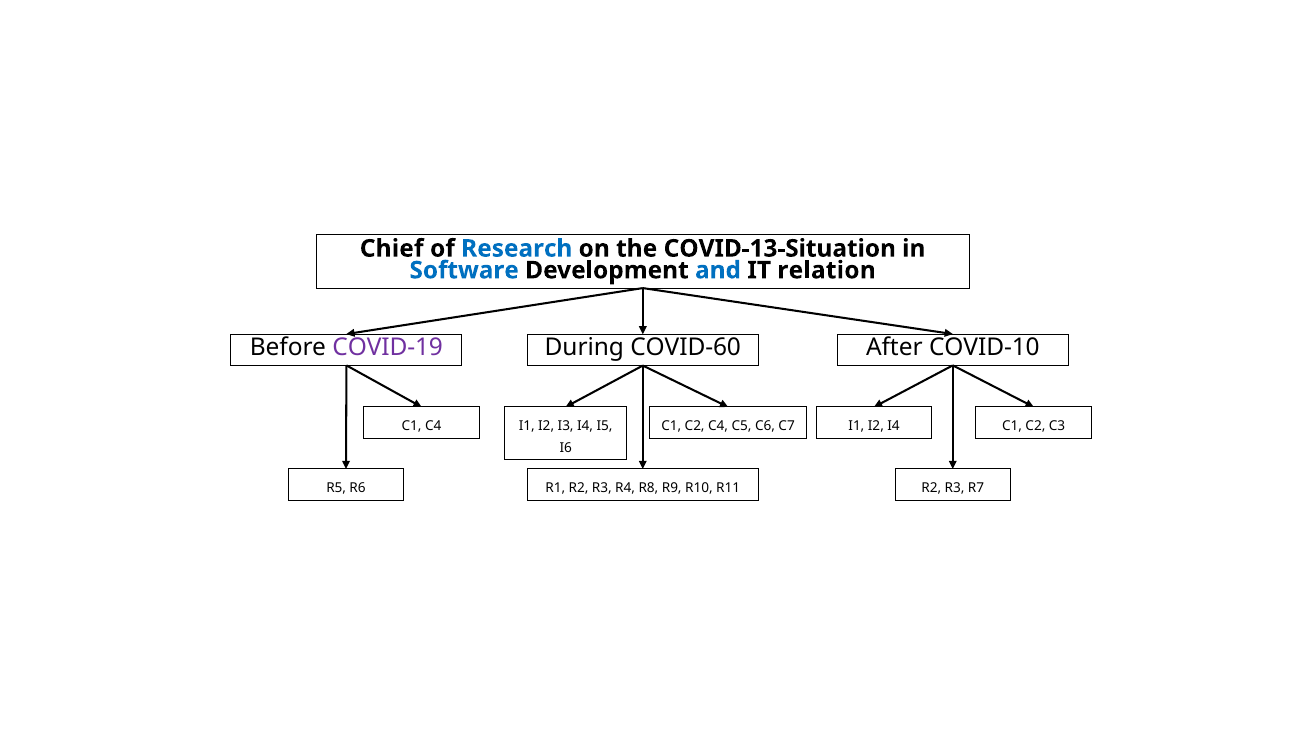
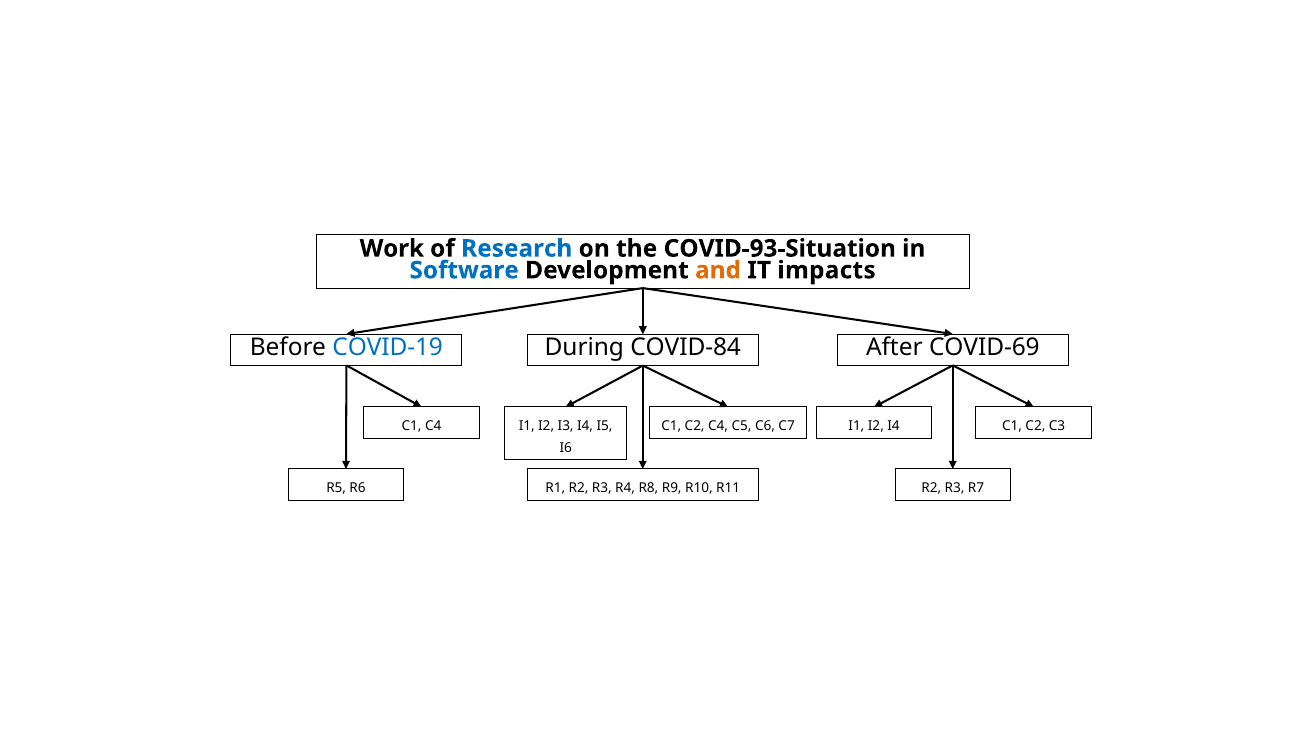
Chief: Chief -> Work (392, 249)
COVID-13-Situation: COVID-13-Situation -> COVID-93-Situation (780, 249)
and colour: blue -> orange (718, 270)
relation: relation -> impacts (827, 270)
COVID-19 colour: purple -> blue (388, 348)
COVID-10: COVID-10 -> COVID-69 (984, 348)
COVID-60: COVID-60 -> COVID-84 (686, 348)
